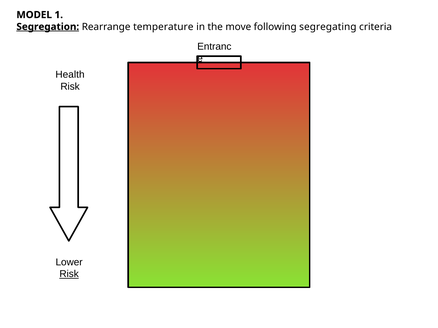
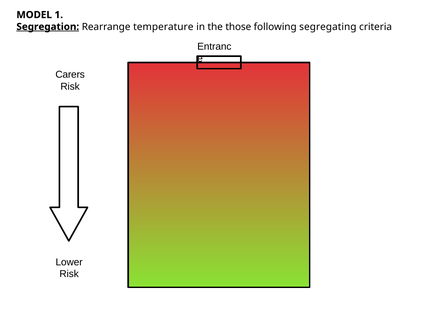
move: move -> those (238, 27)
Health: Health -> Carers (70, 75)
Risk underline: present -> none (69, 274)
